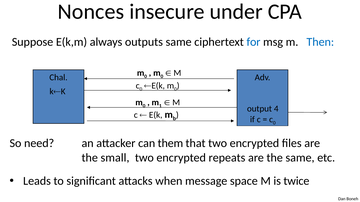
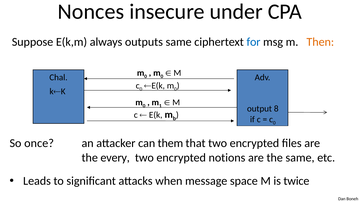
Then colour: blue -> orange (320, 42)
4: 4 -> 8 (276, 109)
need: need -> once (39, 144)
small: small -> every (115, 158)
repeats: repeats -> notions (227, 158)
